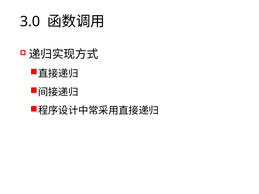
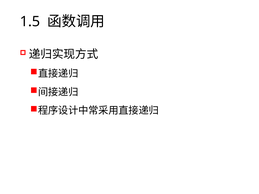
3.0: 3.0 -> 1.5 (30, 22)
